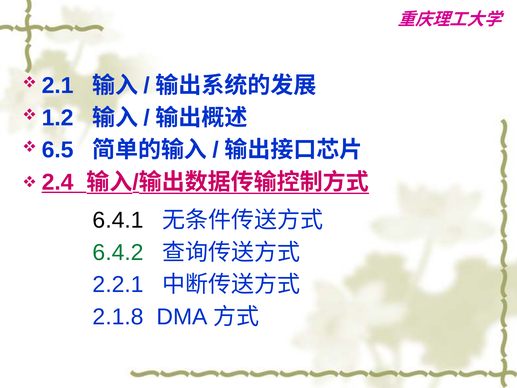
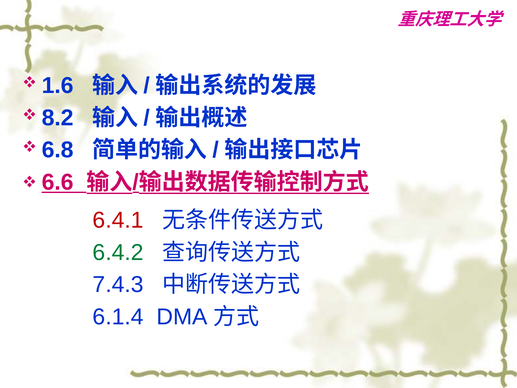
2.1: 2.1 -> 1.6 (58, 86)
1.2: 1.2 -> 8.2 (58, 118)
6.5: 6.5 -> 6.8 (58, 150)
2.4: 2.4 -> 6.6 (58, 182)
6.4.1 colour: black -> red (118, 220)
2.2.1: 2.2.1 -> 7.4.3 (118, 284)
2.1.8: 2.1.8 -> 6.1.4 (118, 317)
